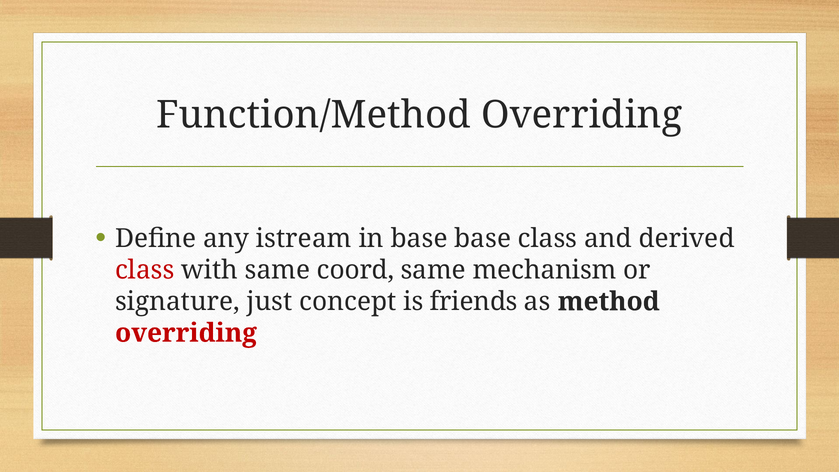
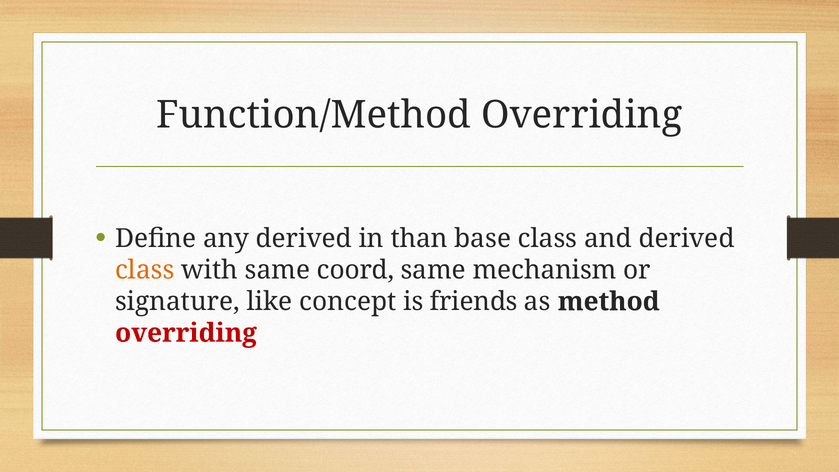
any istream: istream -> derived (304, 239)
in base: base -> than (419, 239)
class colour: red -> orange (145, 270)
just: just -> like (270, 302)
